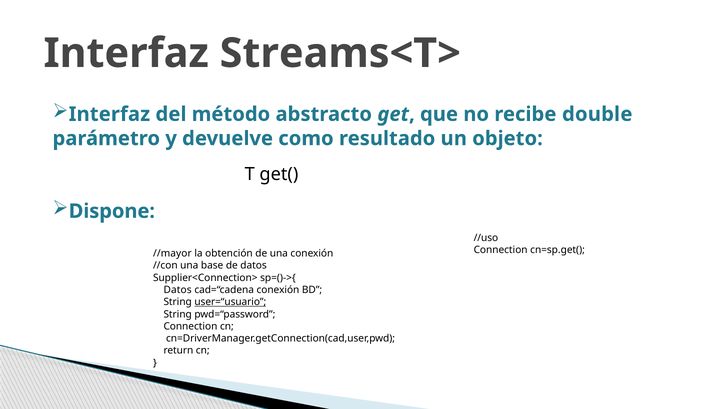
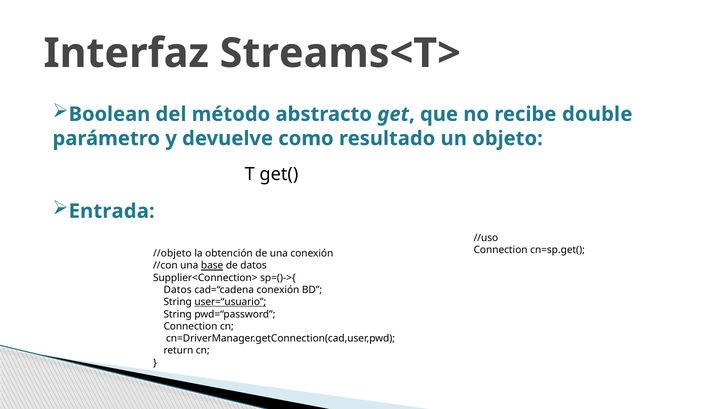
Interfaz: Interfaz -> Boolean (109, 114)
Dispone: Dispone -> Entrada (112, 211)
//mayor: //mayor -> //objeto (172, 253)
base underline: none -> present (212, 266)
